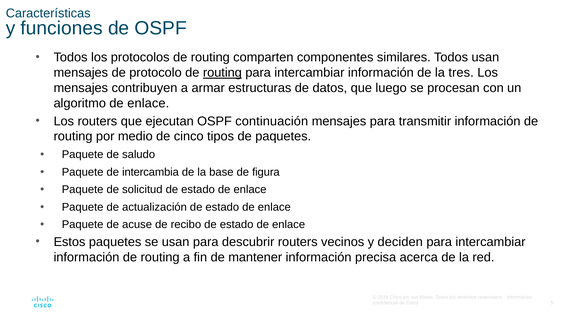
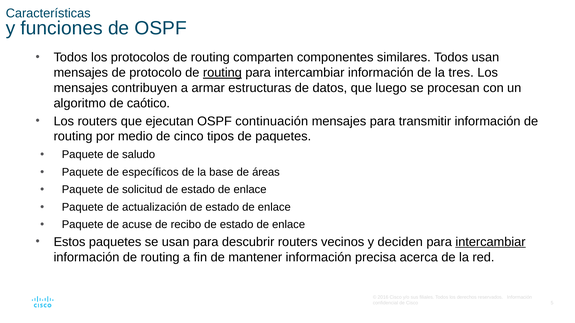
algoritmo de enlace: enlace -> caótico (148, 103)
intercambia: intercambia -> específicos (150, 172)
figura: figura -> áreas (266, 172)
intercambiar underline: none -> present (490, 242)
